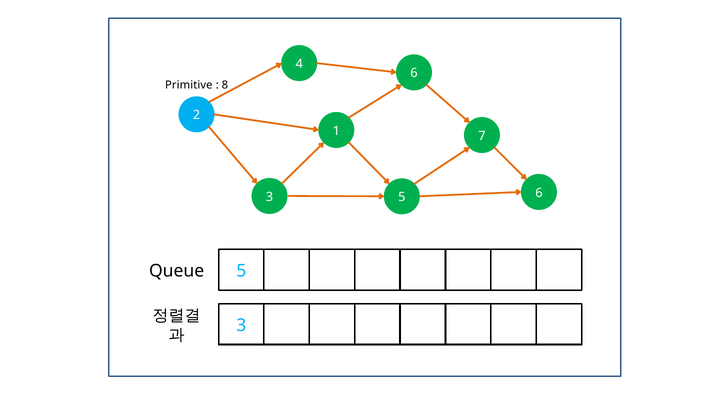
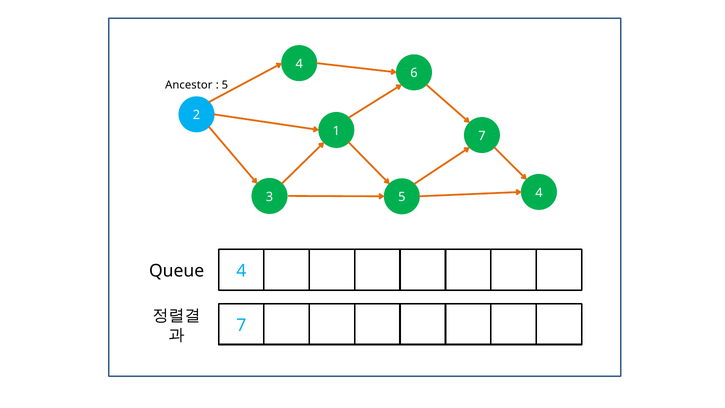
Primitive: Primitive -> Ancestor (189, 85)
8: 8 -> 5 (225, 85)
5 6: 6 -> 4 (539, 193)
Queue 5: 5 -> 4 (241, 271)
3: 3 -> 7 (241, 325)
